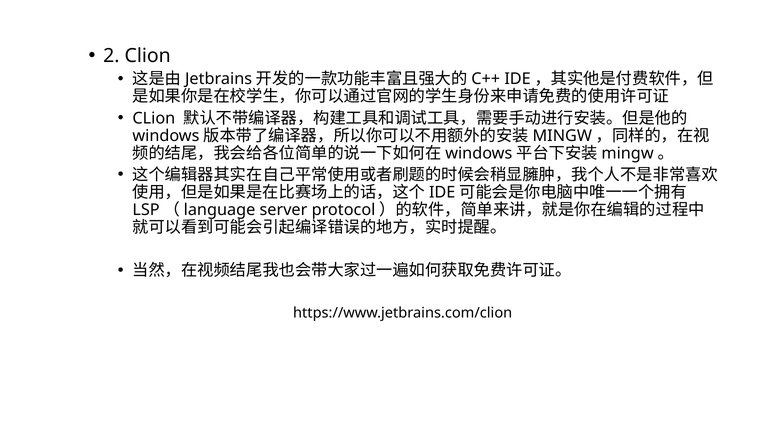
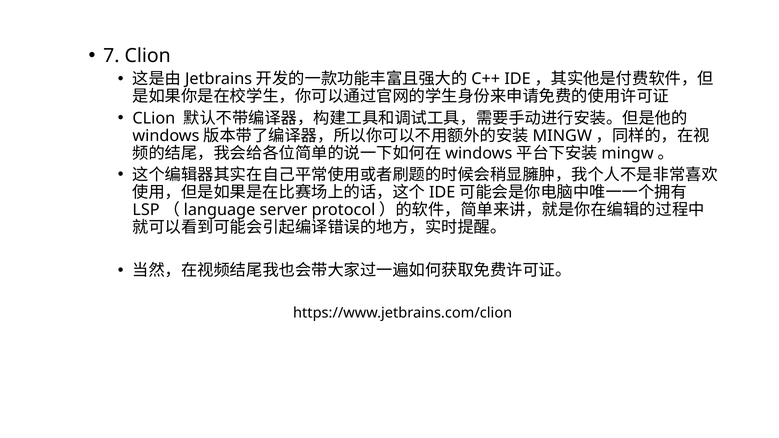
2: 2 -> 7 (111, 56)
